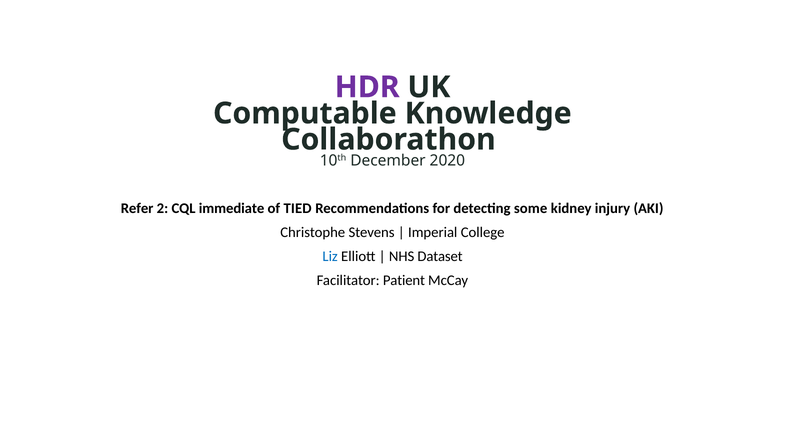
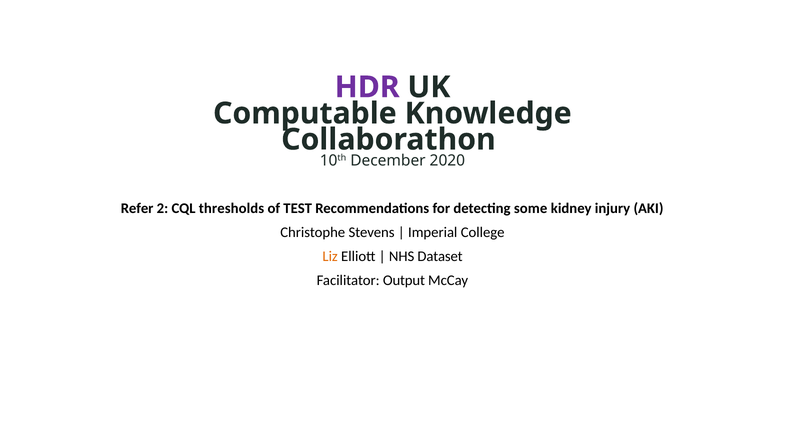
immediate: immediate -> thresholds (231, 208)
TIED: TIED -> TEST (298, 208)
Liz colour: blue -> orange (330, 256)
Patient: Patient -> Output (404, 280)
